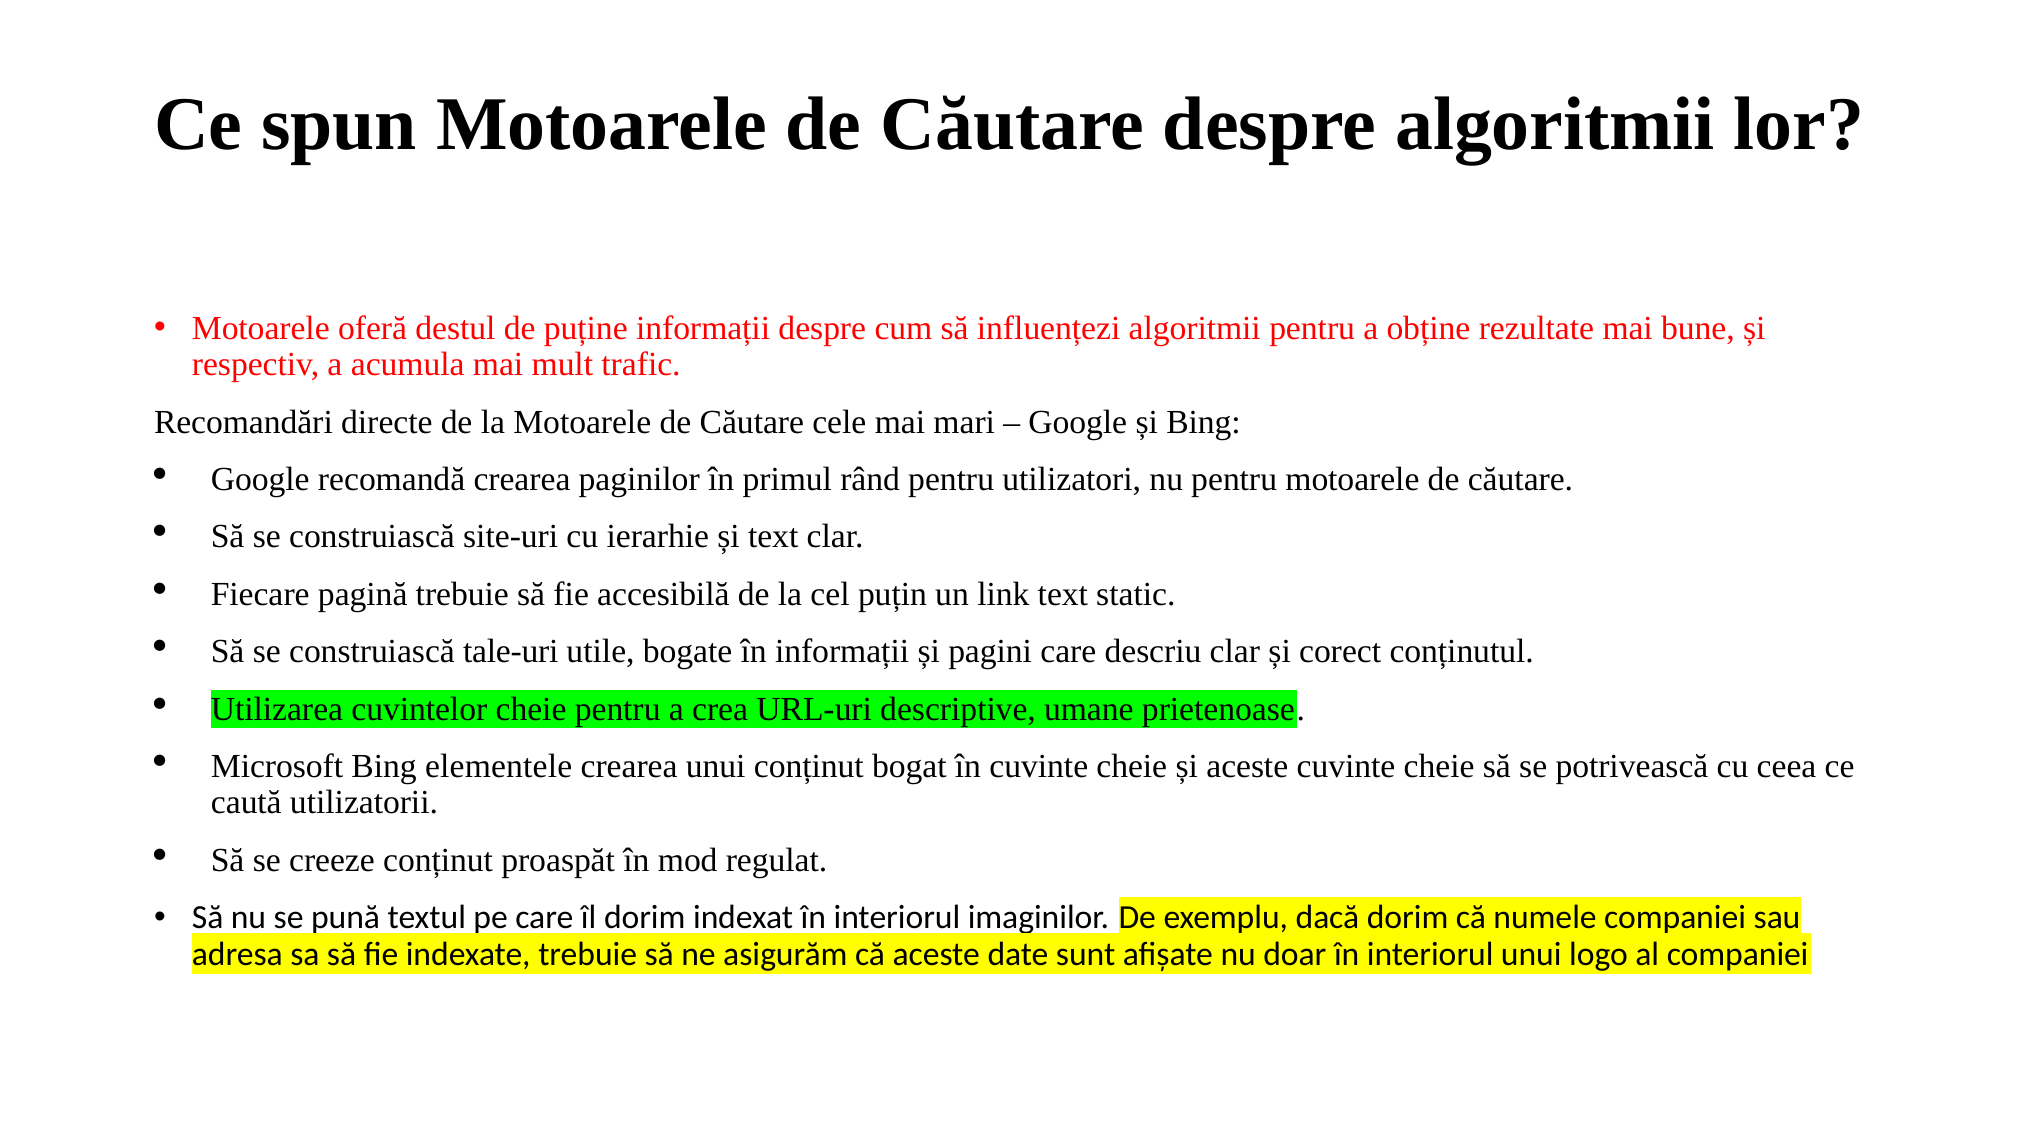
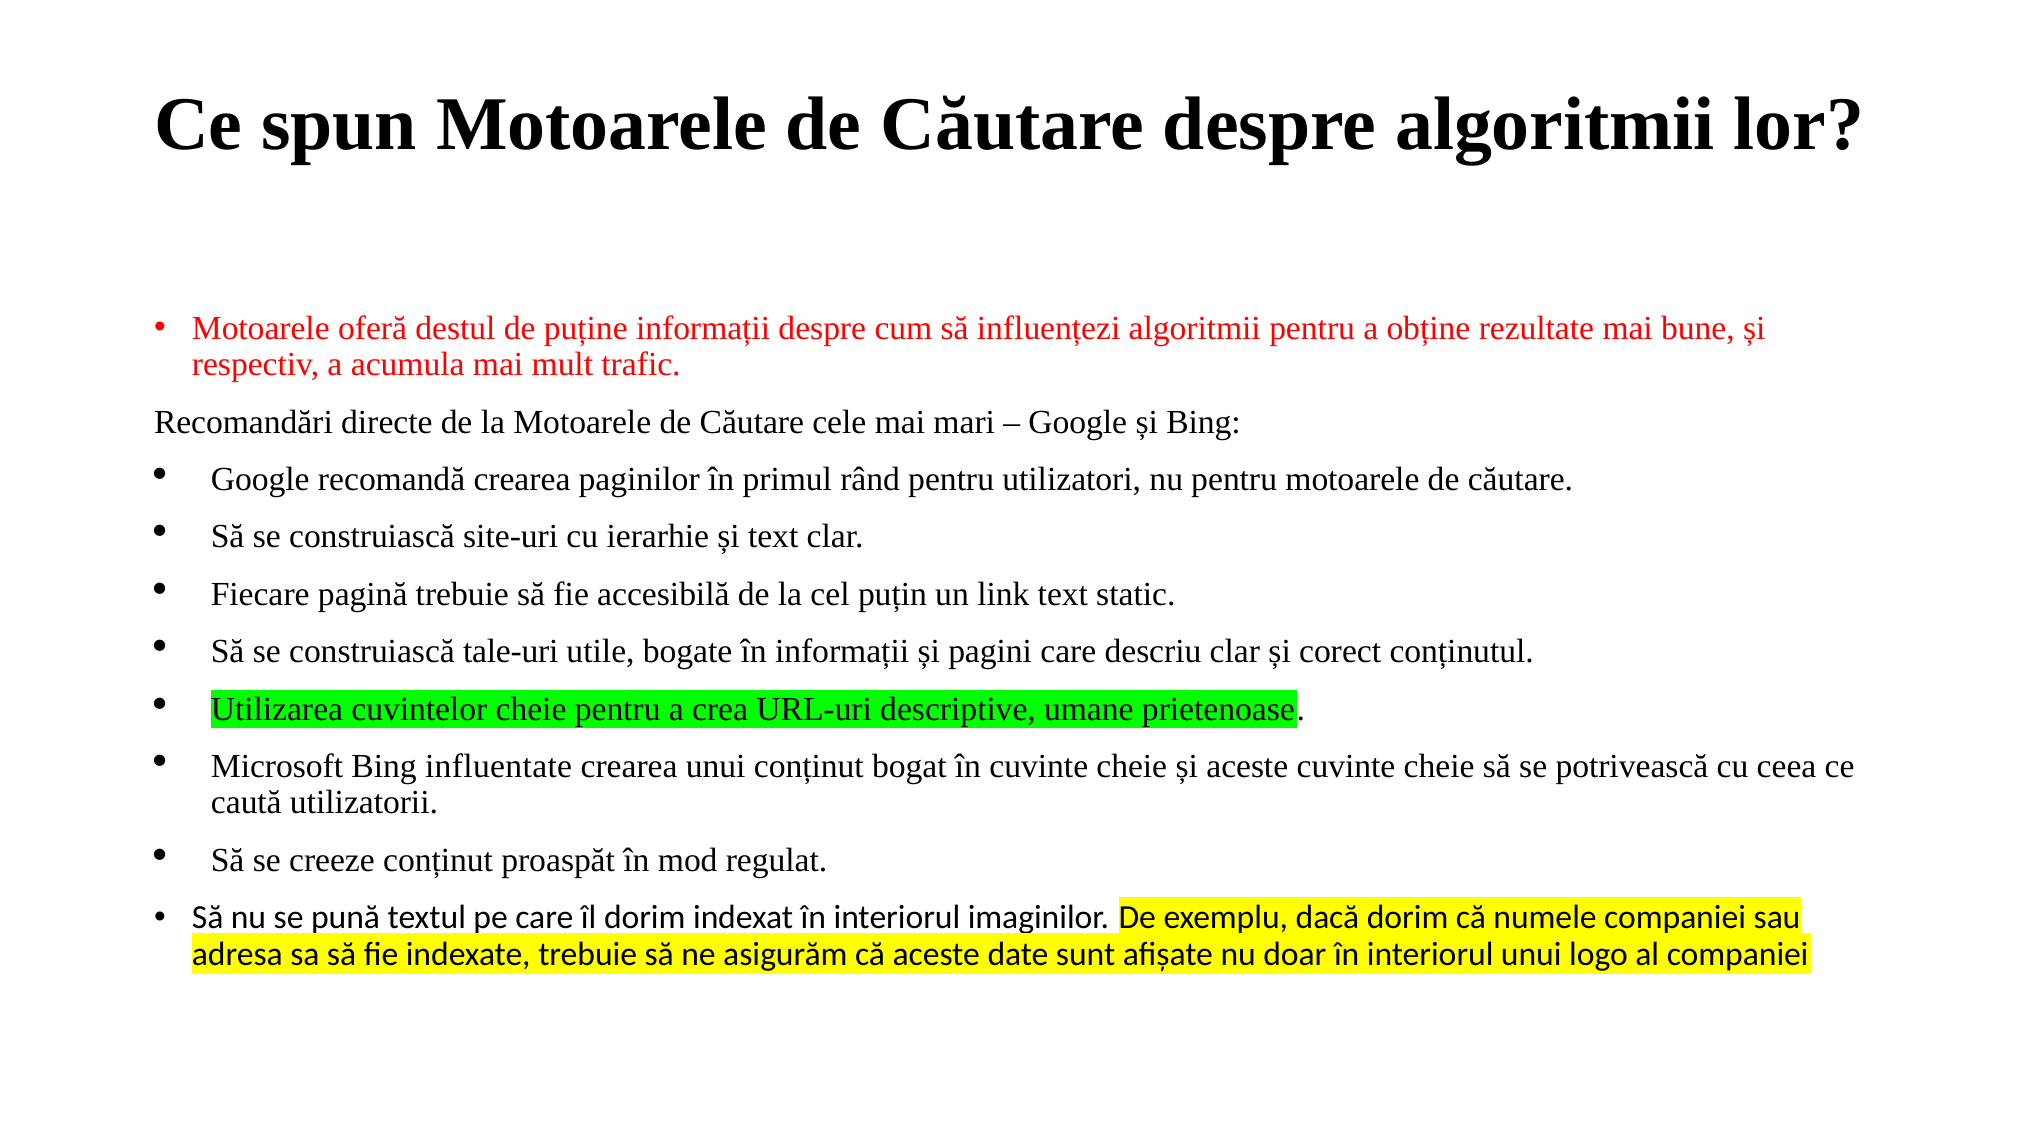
elementele: elementele -> influentate (499, 766)
